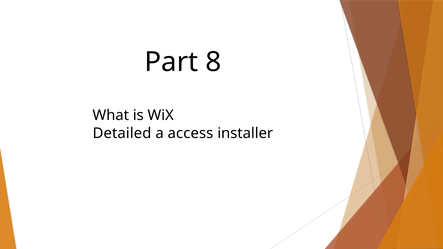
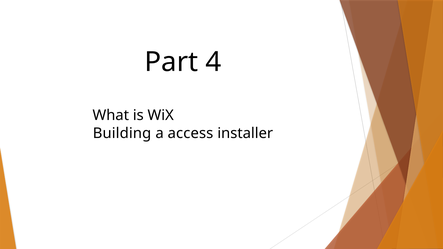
8: 8 -> 4 (213, 62)
Detailed: Detailed -> Building (122, 133)
